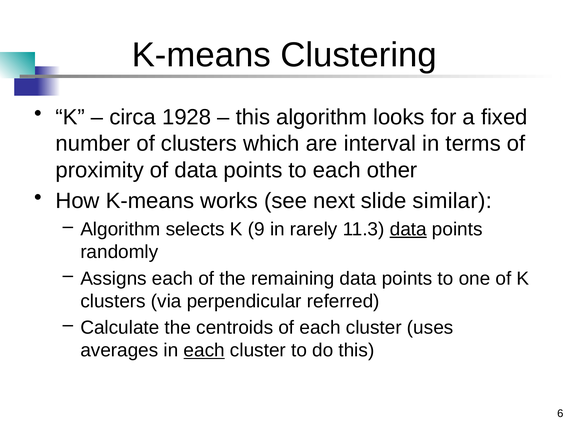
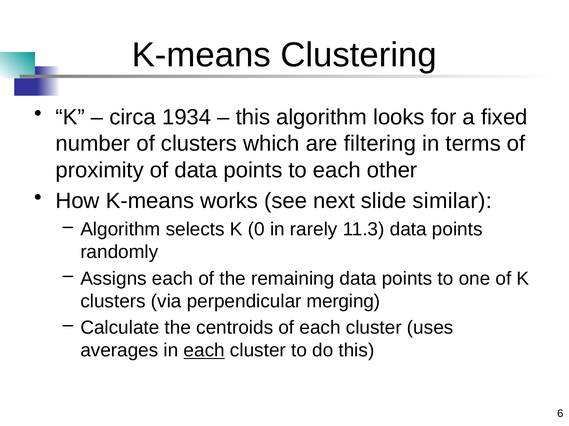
1928: 1928 -> 1934 (187, 117)
interval: interval -> filtering (380, 144)
9: 9 -> 0 (256, 230)
data underline: present -> none (408, 230)
referred: referred -> merging (343, 302)
